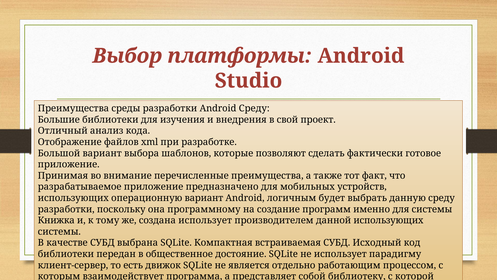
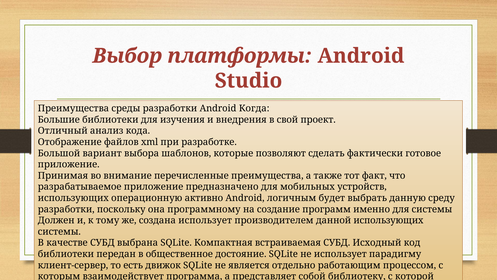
Android Среду: Среду -> Когда (254, 108)
операционную вариант: вариант -> активно (204, 198)
Книжка: Книжка -> Должен (56, 220)
